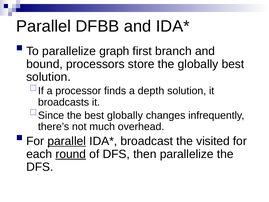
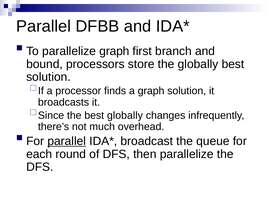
a depth: depth -> graph (151, 91)
visited: visited -> queue (213, 141)
round underline: present -> none (71, 154)
